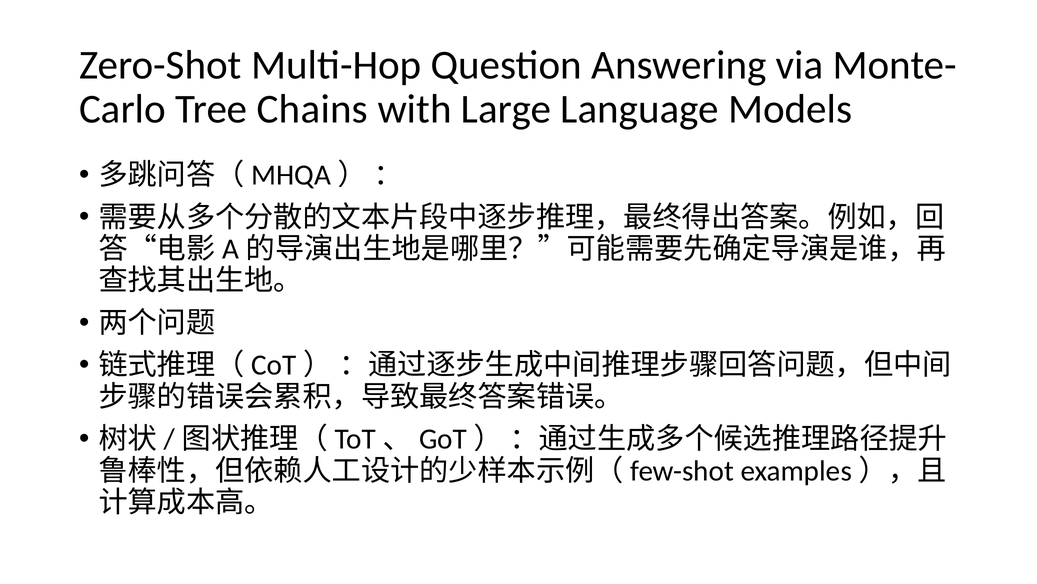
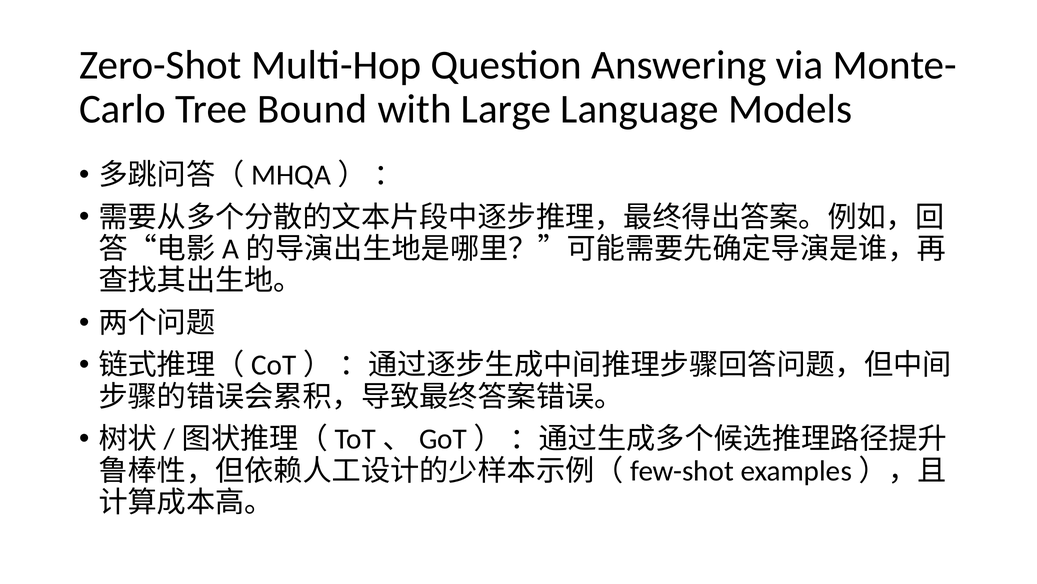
Chains: Chains -> Bound (312, 109)
